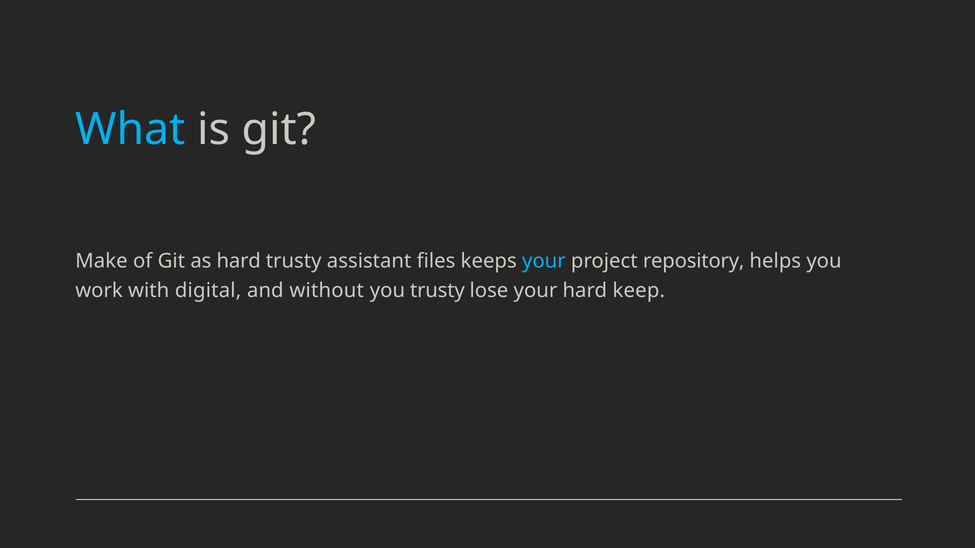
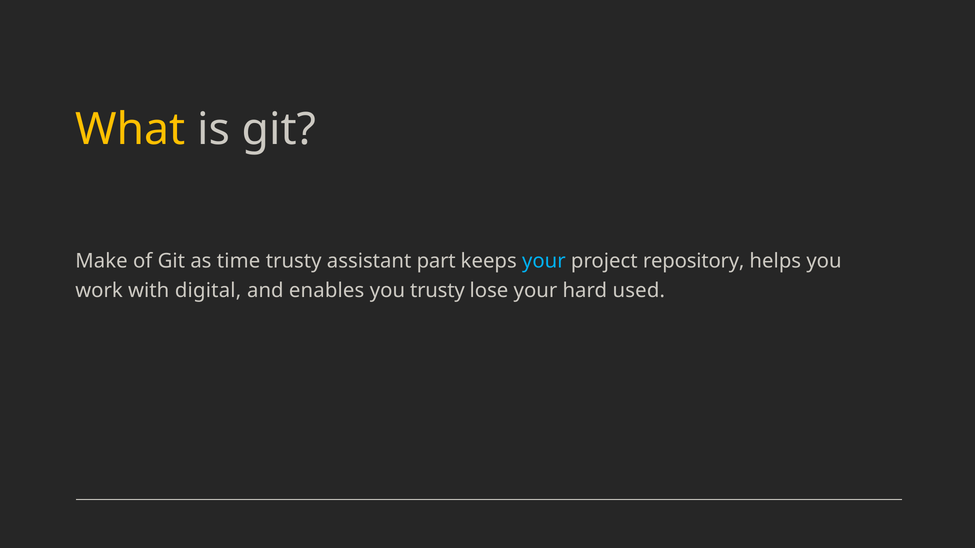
What colour: light blue -> yellow (130, 130)
as hard: hard -> time (239, 261)
files: files -> part (436, 261)
without: without -> enables (327, 291)
keep: keep -> used (639, 291)
